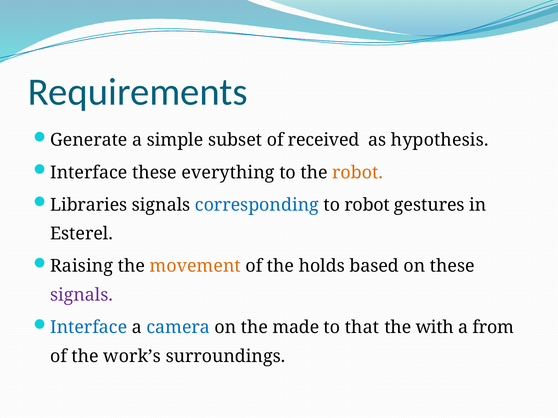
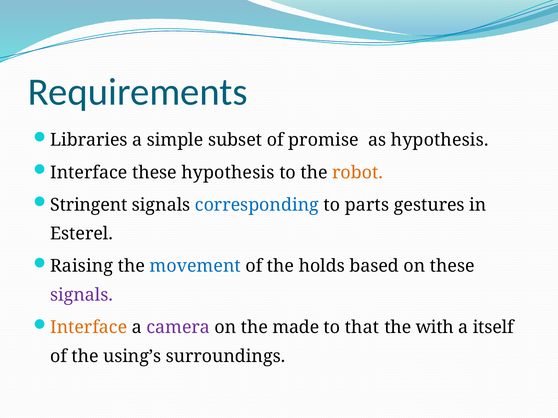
Generate: Generate -> Libraries (89, 140)
received: received -> promise (324, 140)
these everything: everything -> hypothesis (228, 173)
Libraries: Libraries -> Stringent (89, 205)
to robot: robot -> parts (367, 205)
movement colour: orange -> blue (195, 266)
Interface colour: blue -> orange (89, 328)
camera colour: blue -> purple (178, 328)
from: from -> itself (493, 328)
work’s: work’s -> using’s (132, 357)
